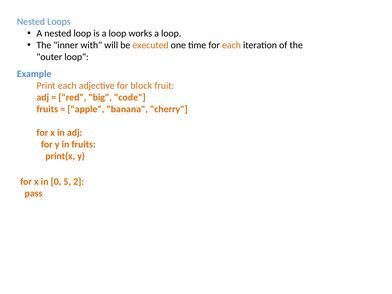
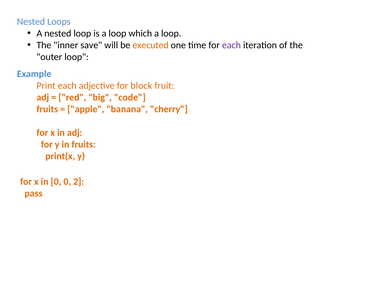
works: works -> which (140, 33)
with: with -> save (91, 45)
each colour: orange -> purple (231, 45)
0 5: 5 -> 0 (67, 182)
